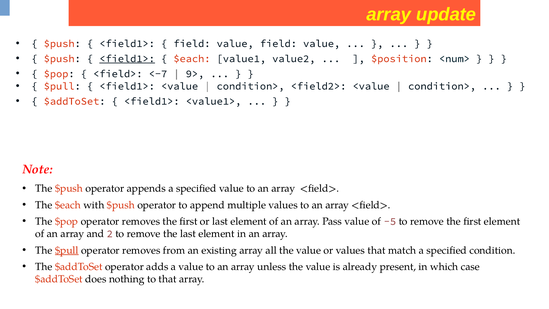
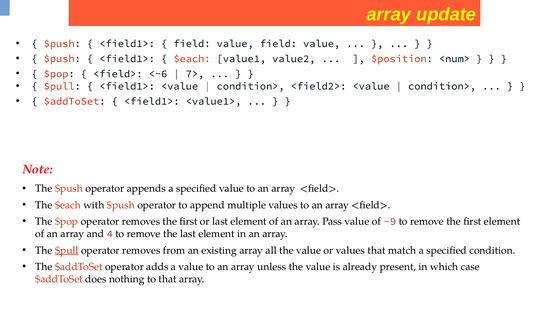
<field1> underline: present -> none (127, 59)
<-7: <-7 -> <-6 (158, 74)
9>: 9> -> 7> (195, 74)
-5: -5 -> -9 (390, 221)
2: 2 -> 4 (110, 234)
